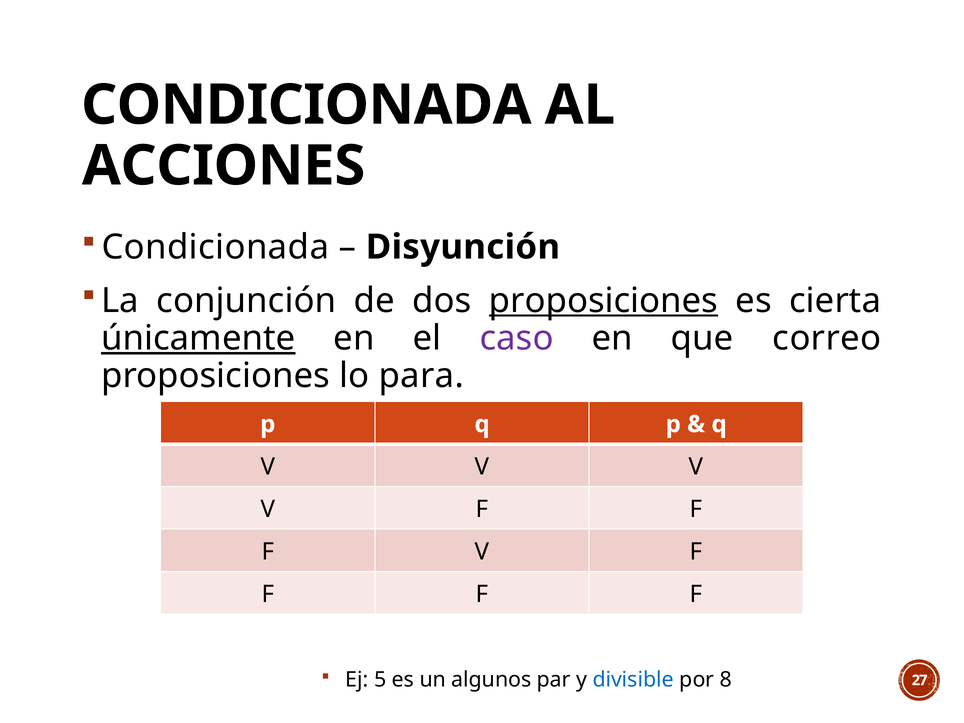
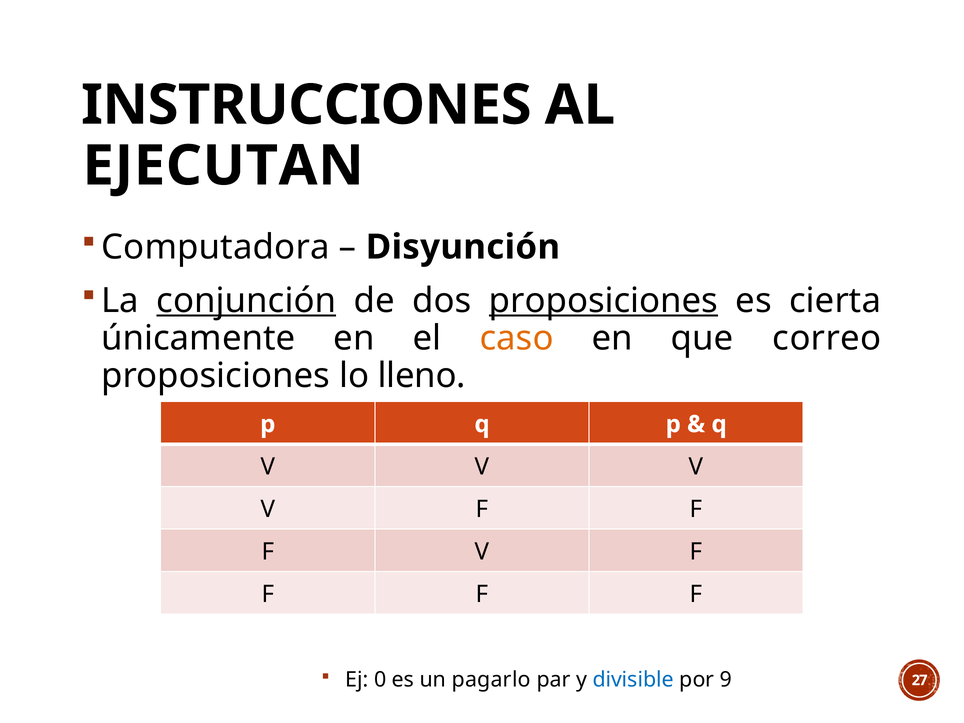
CONDICIONADA: CONDICIONADA -> INSTRUCCIONES (306, 105)
ACCIONES: ACCIONES -> EJECUTAN (223, 166)
Condicionada: Condicionada -> Computadora (215, 247)
conjunción underline: none -> present (246, 301)
únicamente underline: present -> none (198, 338)
caso colour: purple -> orange (517, 338)
para: para -> lleno (422, 376)
5: 5 -> 0 (380, 680)
algunos: algunos -> pagarlo (491, 680)
8: 8 -> 9 (726, 680)
